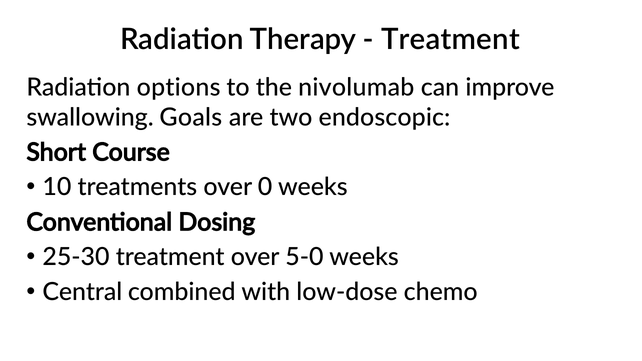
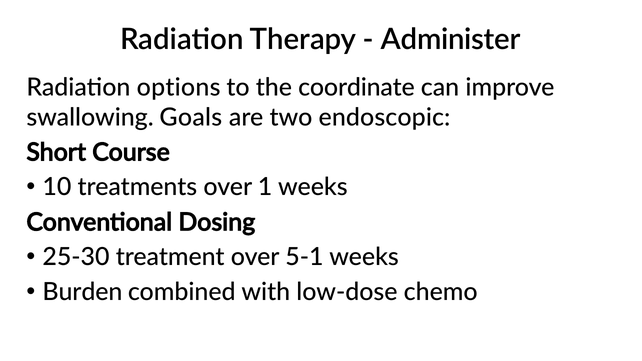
Treatment: Treatment -> Administer (451, 40)
nivolumab: nivolumab -> coordinate (356, 87)
0: 0 -> 1 (265, 187)
5-0: 5-0 -> 5-1 (304, 257)
Central: Central -> Burden (82, 292)
